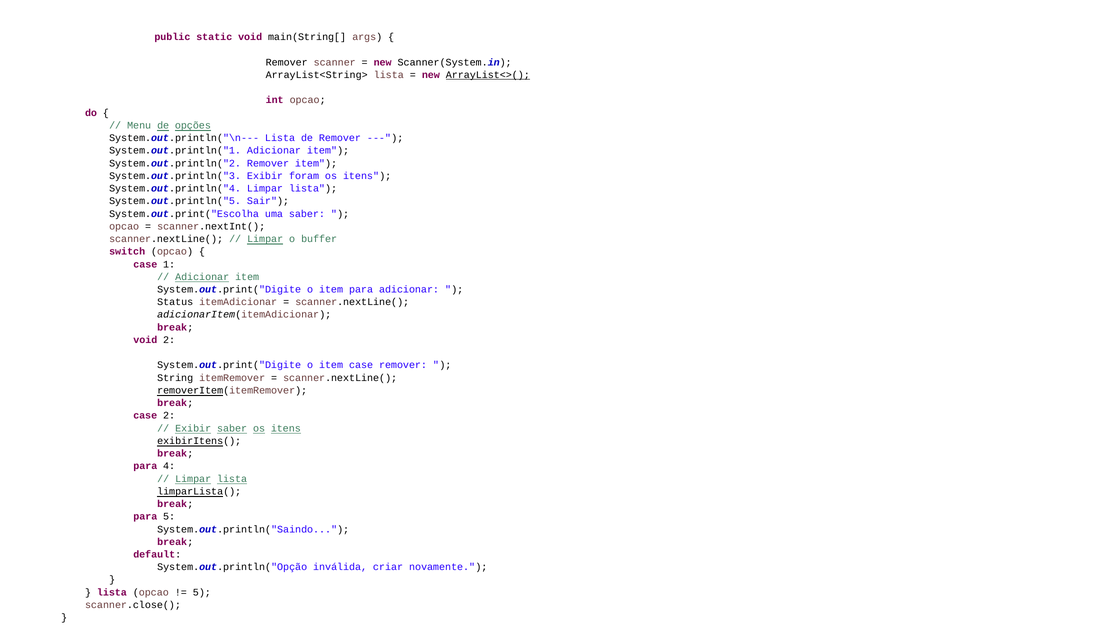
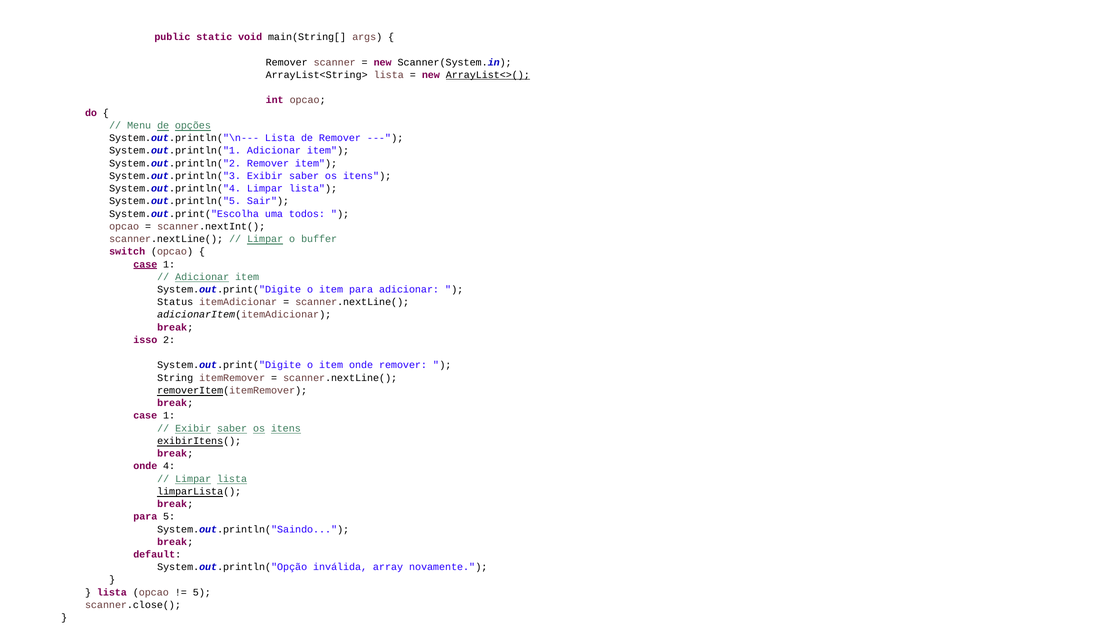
System.out.println("3 Exibir foram: foram -> saber (304, 176)
uma saber: saber -> todos (307, 214)
case underline: none -> present (145, 264)
void: void -> isso (145, 340)
item case: case -> onde (361, 365)
2: 2 -> 1 (169, 416)
para: para -> onde (145, 466)
criar: criar -> array (388, 567)
